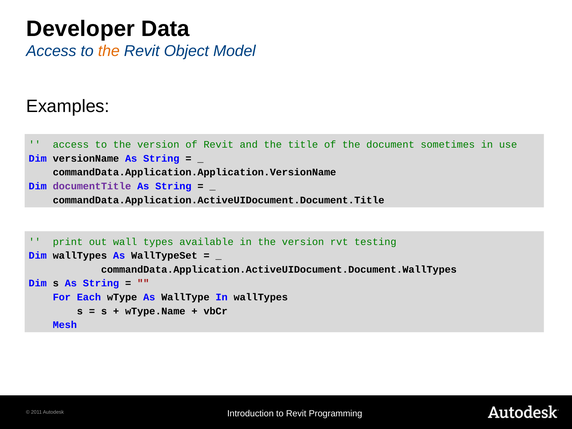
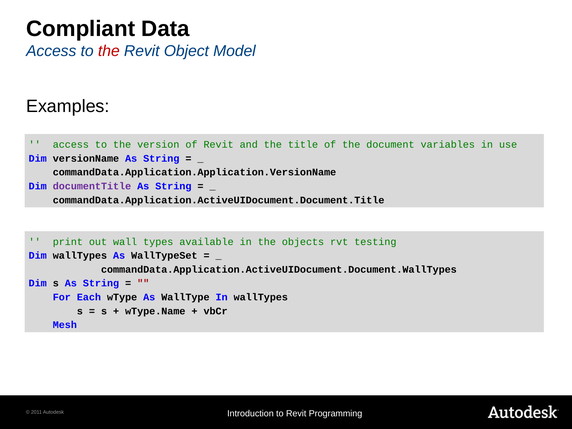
Developer: Developer -> Compliant (81, 29)
the colour: orange -> red (109, 51)
sometimes: sometimes -> variables (448, 145)
in the version: version -> objects (303, 242)
